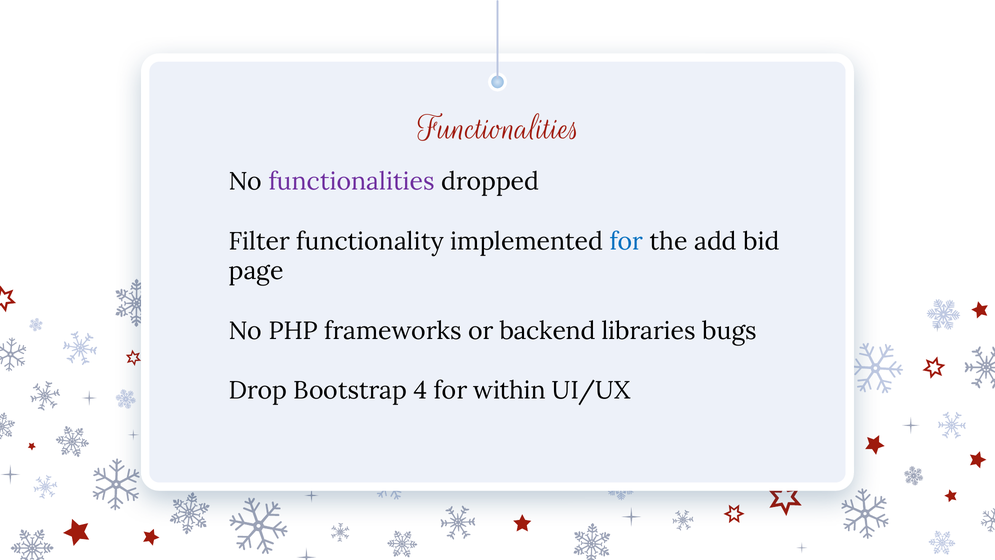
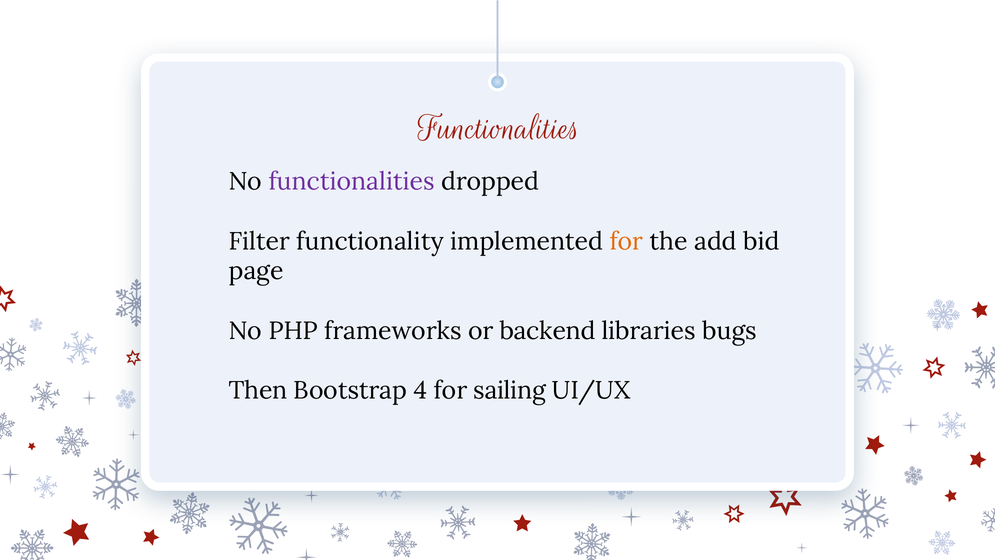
for colour: blue -> orange (626, 241)
Drop: Drop -> Then (258, 390)
within: within -> sailing (510, 390)
